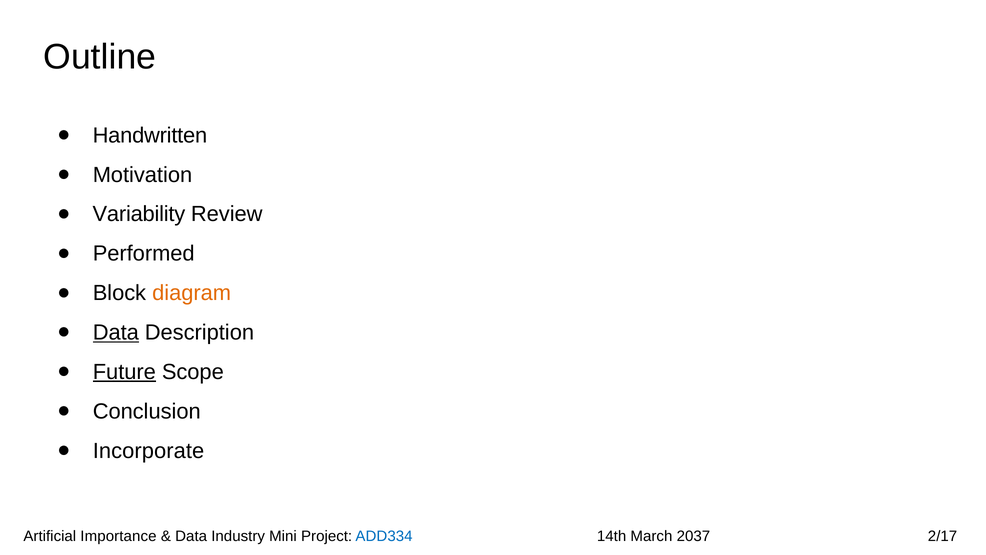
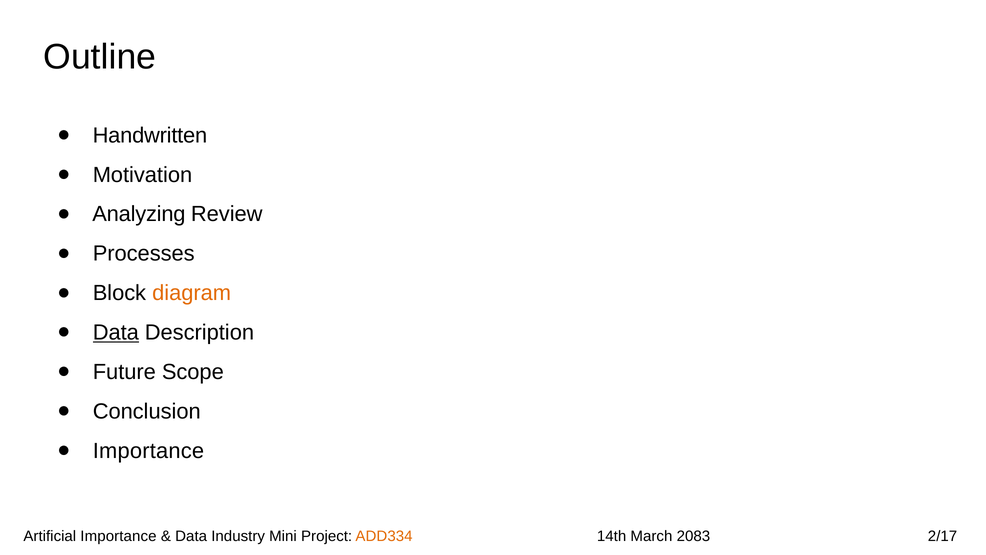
Variability: Variability -> Analyzing (139, 214)
Performed: Performed -> Processes (144, 253)
Future underline: present -> none (124, 372)
Incorporate: Incorporate -> Importance (148, 450)
ADD334 colour: blue -> orange (384, 536)
2037: 2037 -> 2083 (693, 536)
